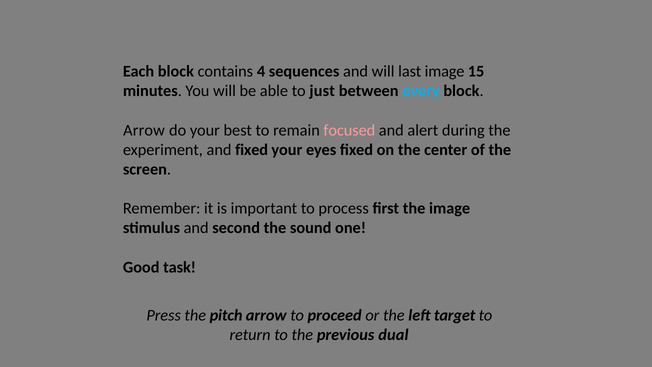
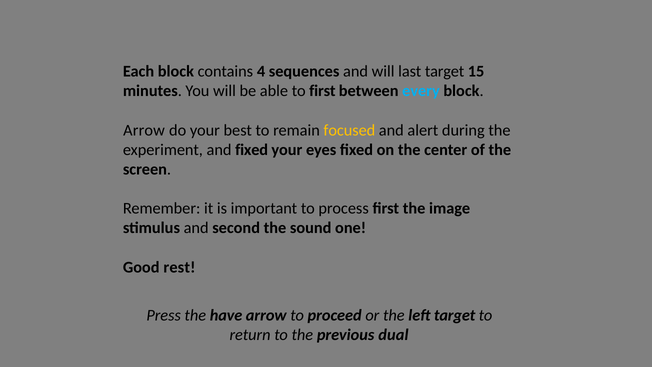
last image: image -> target (445, 71)
to just: just -> first (322, 91)
focused colour: pink -> yellow (349, 130)
task: task -> rest (179, 267)
pitch: pitch -> have (226, 315)
